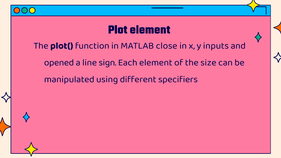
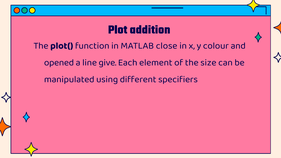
Plot element: element -> addition (150, 29)
inputs: inputs -> colour (216, 46)
sign: sign -> give (108, 62)
